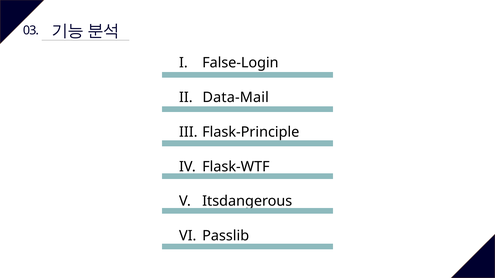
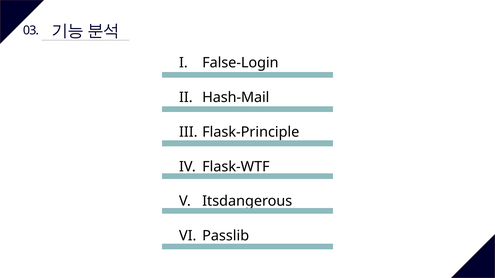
Data-Mail: Data-Mail -> Hash-Mail (236, 98)
